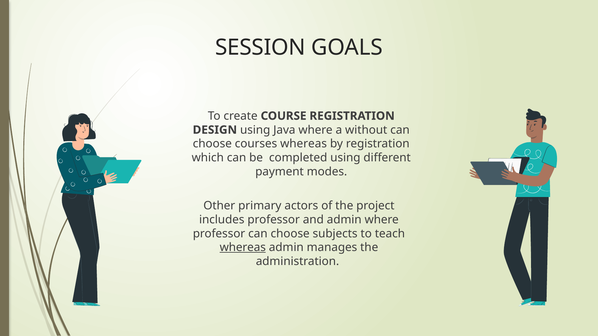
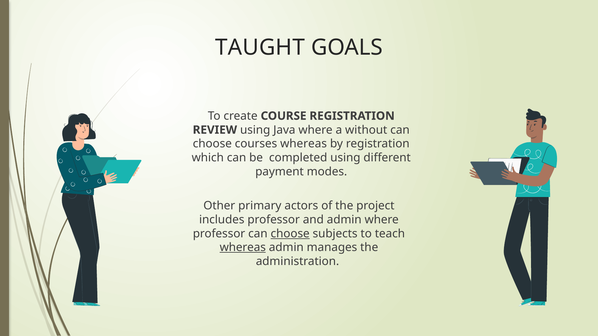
SESSION: SESSION -> TAUGHT (260, 47)
DESIGN: DESIGN -> REVIEW (215, 130)
choose underline: none -> present (290, 234)
